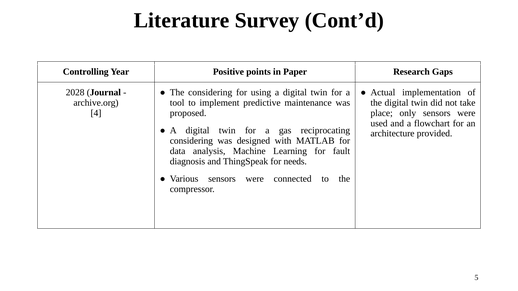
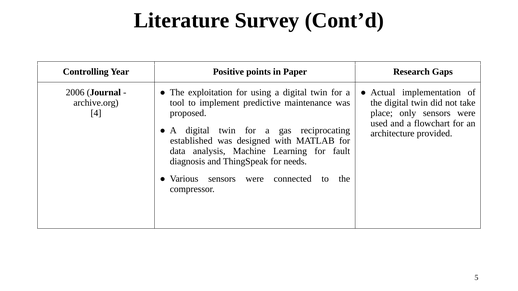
The considering: considering -> exploitation (210, 93)
2028: 2028 -> 2006 (75, 93)
considering: considering -> established (191, 141)
